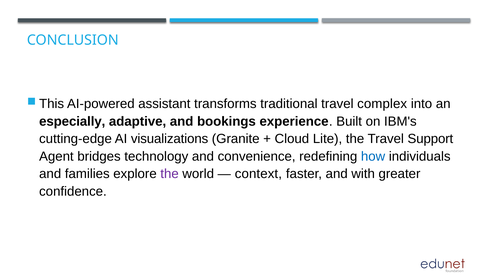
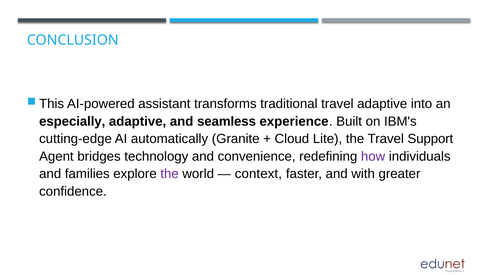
travel complex: complex -> adaptive (382, 104)
bookings: bookings -> seamless (227, 121)
visualizations: visualizations -> automatically (170, 139)
how colour: blue -> purple (373, 156)
